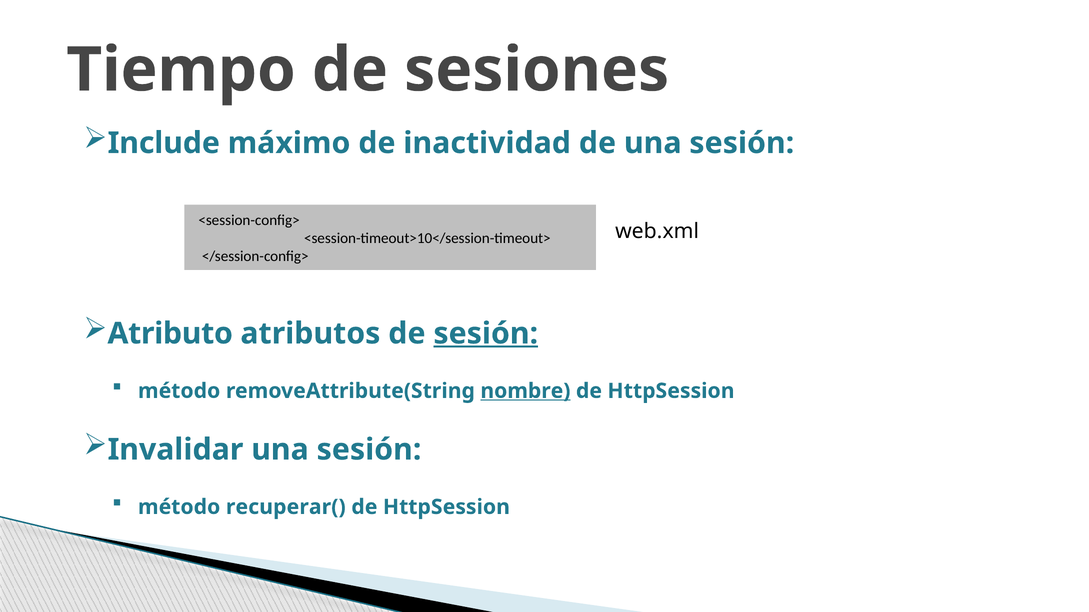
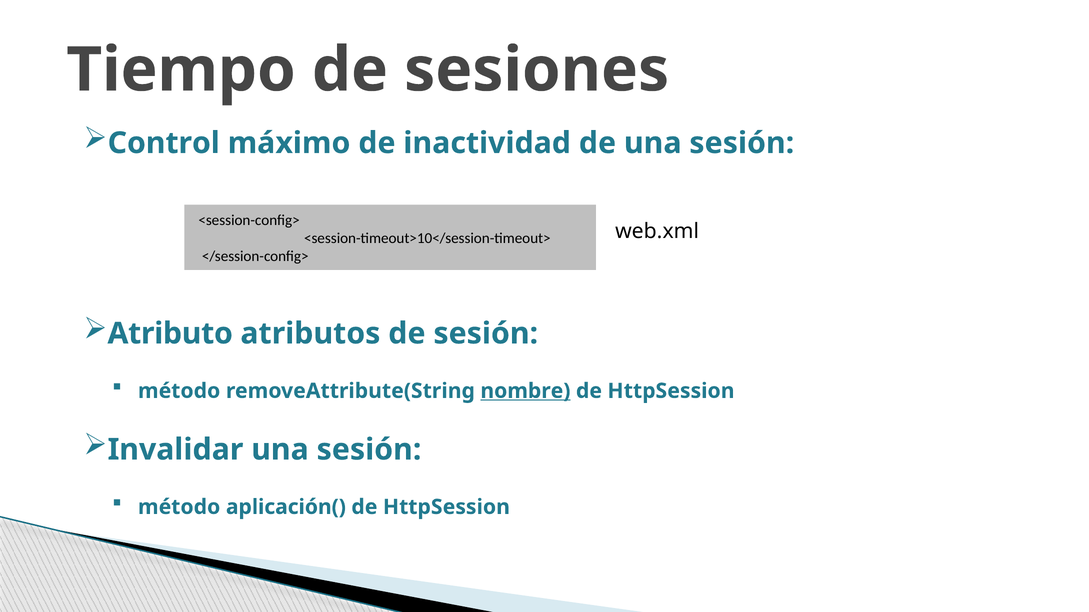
Include: Include -> Control (164, 143)
sesión underline: present -> none (486, 334)
recuperar(: recuperar( -> aplicación( (286, 507)
